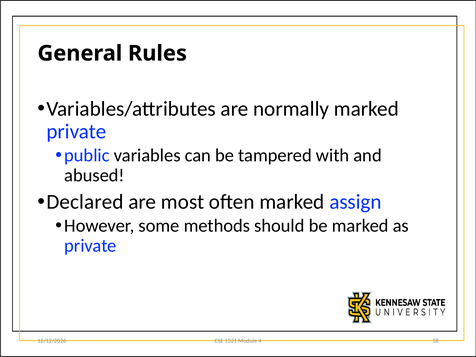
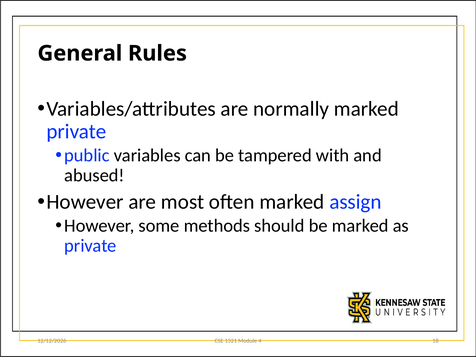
Declared: Declared -> However (85, 202)
